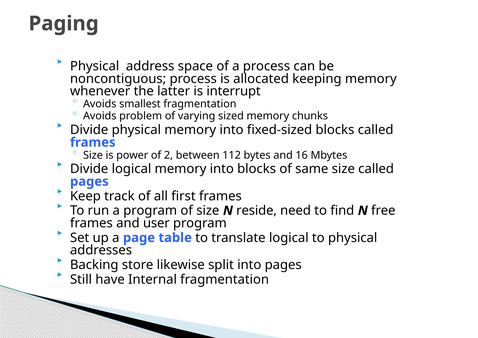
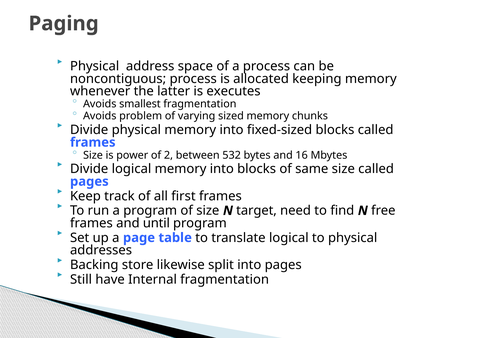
interrupt: interrupt -> executes (234, 91)
112: 112 -> 532 (232, 155)
reside: reside -> target (257, 211)
user: user -> until (156, 223)
